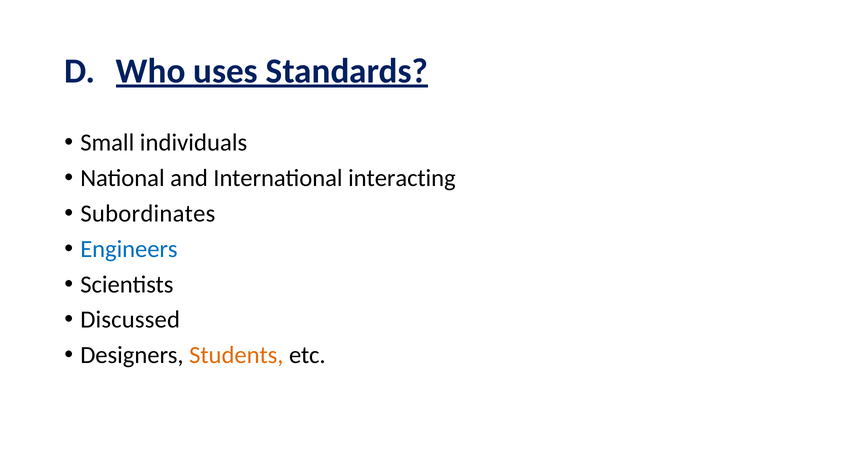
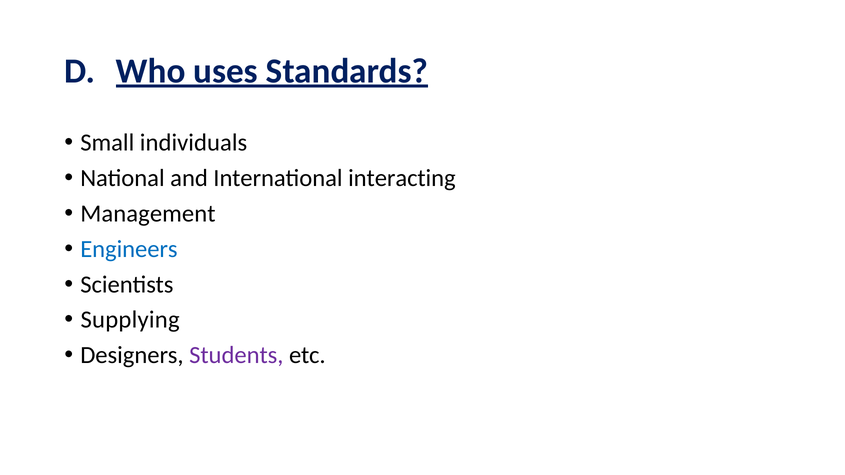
Subordinates: Subordinates -> Management (148, 214)
Discussed: Discussed -> Supplying (130, 320)
Students colour: orange -> purple (236, 355)
